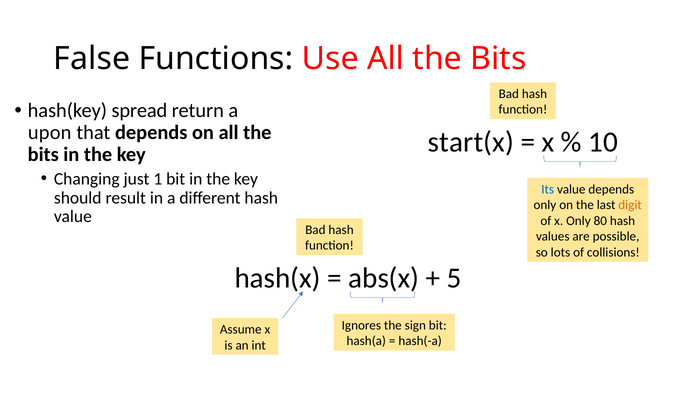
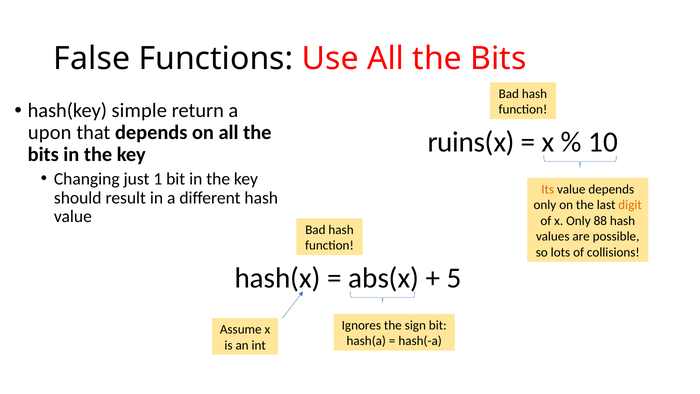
spread: spread -> simple (139, 111)
start(x: start(x -> ruins(x (471, 142)
Its colour: blue -> orange (548, 189)
80: 80 -> 88 (600, 221)
